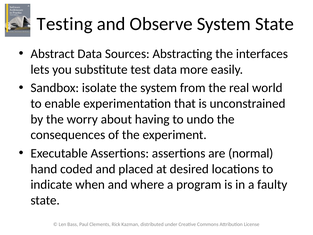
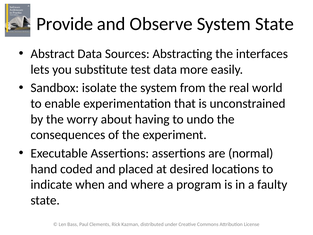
Testing: Testing -> Provide (65, 24)
